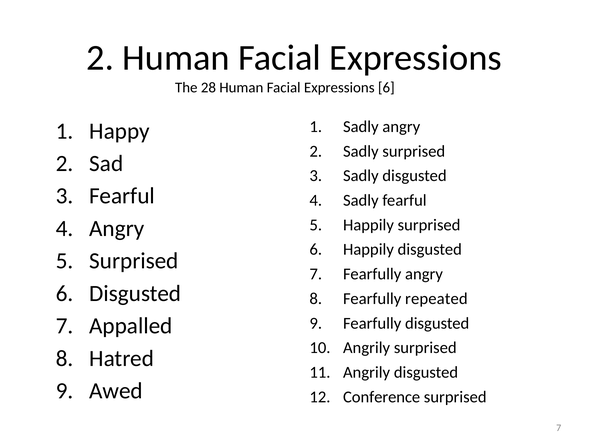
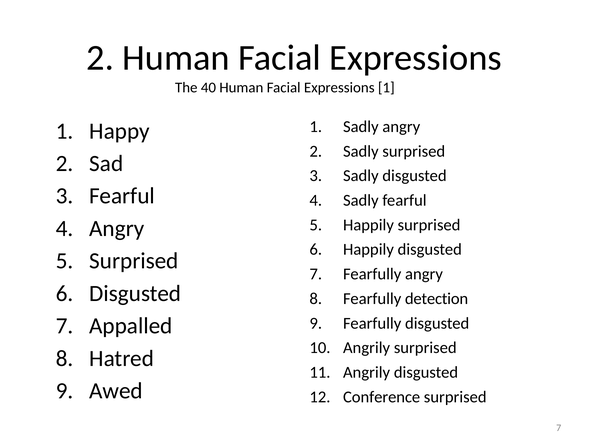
28: 28 -> 40 (208, 88)
6: 6 -> 1 (386, 88)
repeated: repeated -> detection (437, 299)
